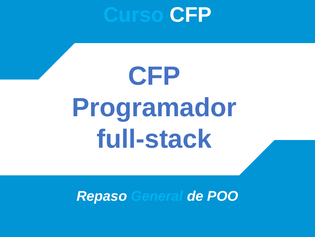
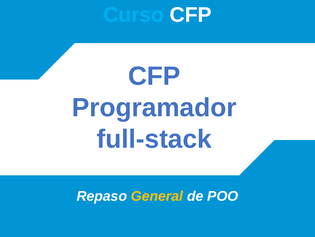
General colour: light blue -> yellow (157, 196)
